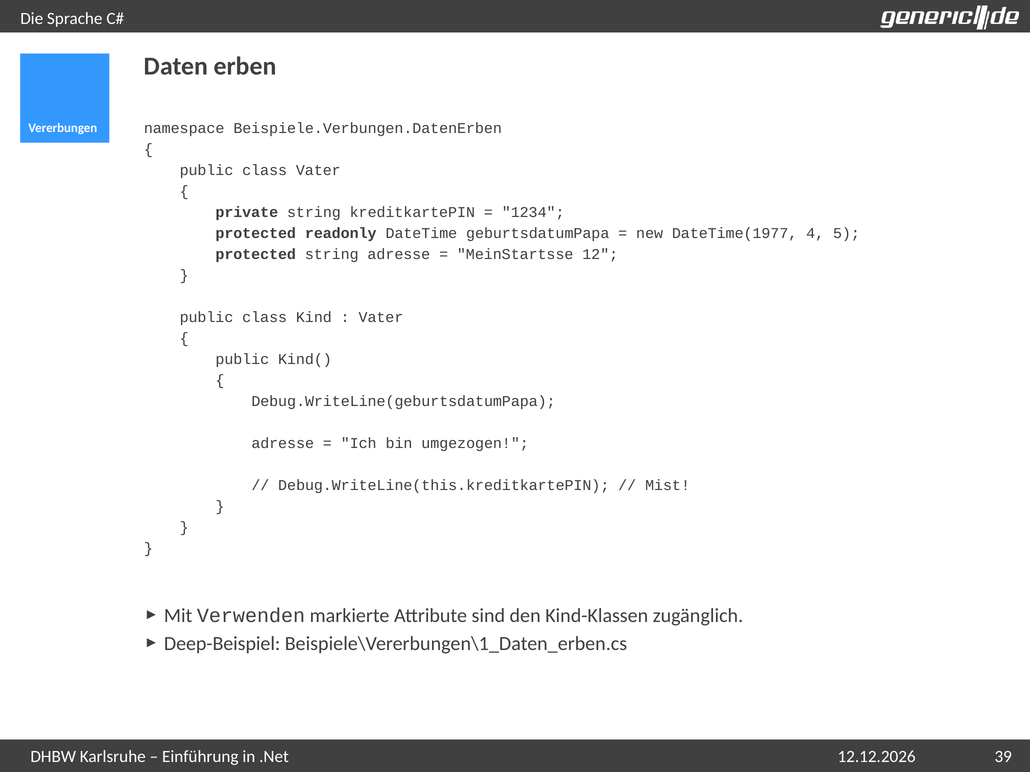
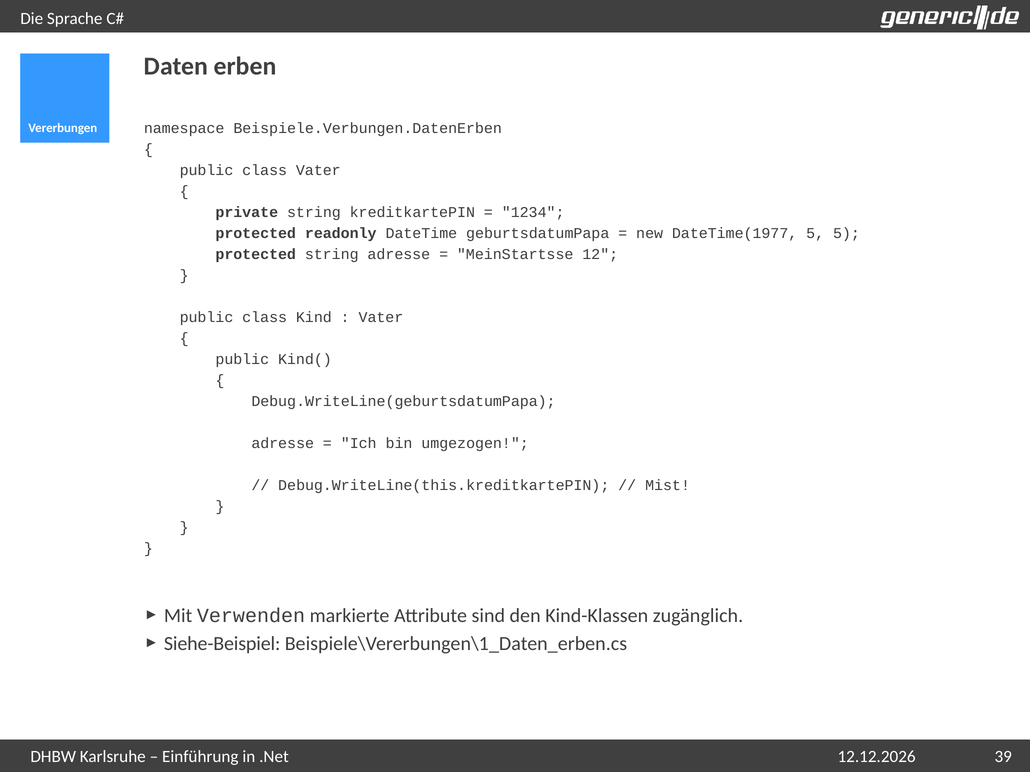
DateTime(1977 4: 4 -> 5 (815, 233)
Deep-Beispiel: Deep-Beispiel -> Siehe-Beispiel (222, 644)
